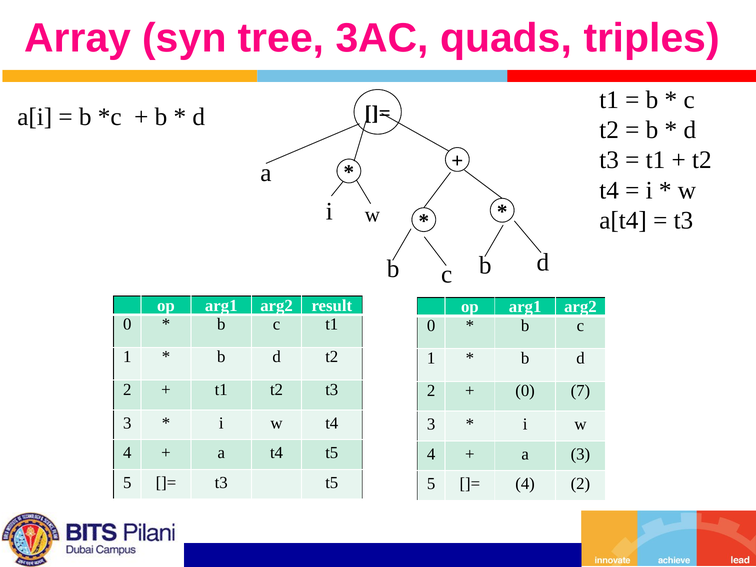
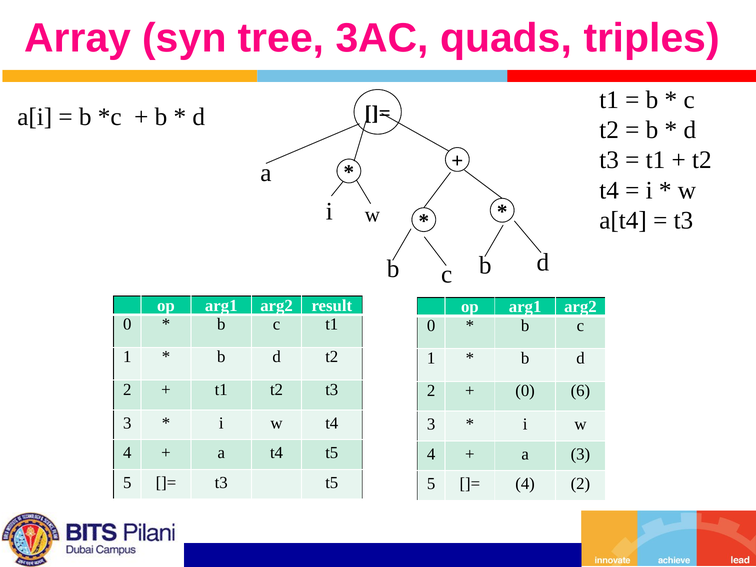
7: 7 -> 6 (580, 391)
